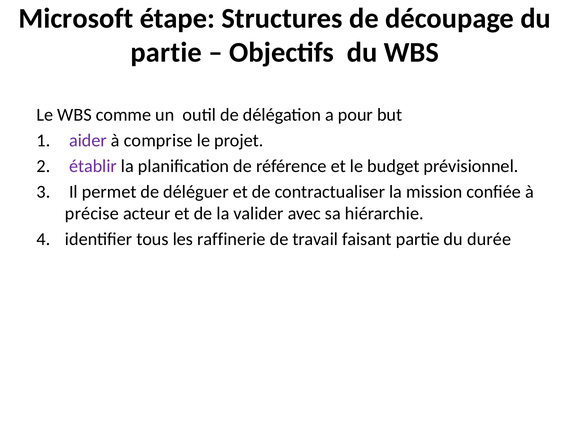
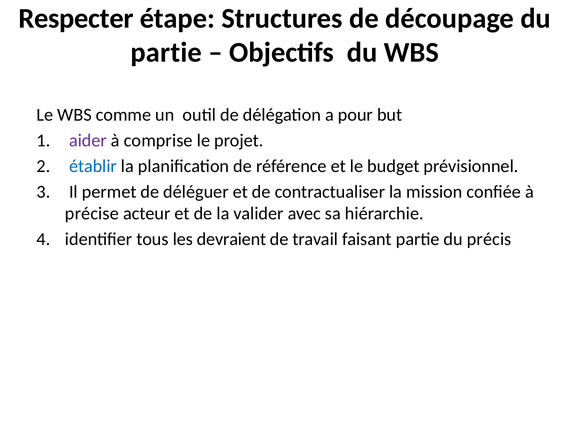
Microsoft: Microsoft -> Respecter (76, 18)
établir colour: purple -> blue (93, 166)
raffinerie: raffinerie -> devraient (232, 239)
durée: durée -> précis (489, 239)
